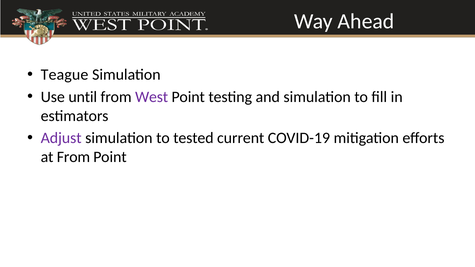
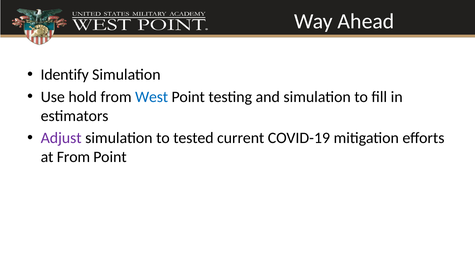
Teague: Teague -> Identify (65, 75)
until: until -> hold (83, 97)
West colour: purple -> blue (152, 97)
